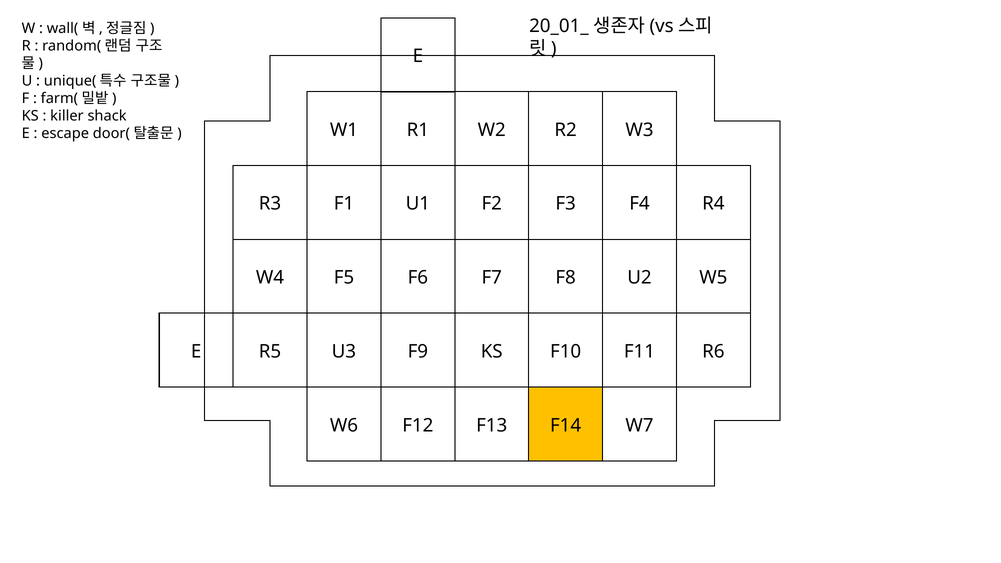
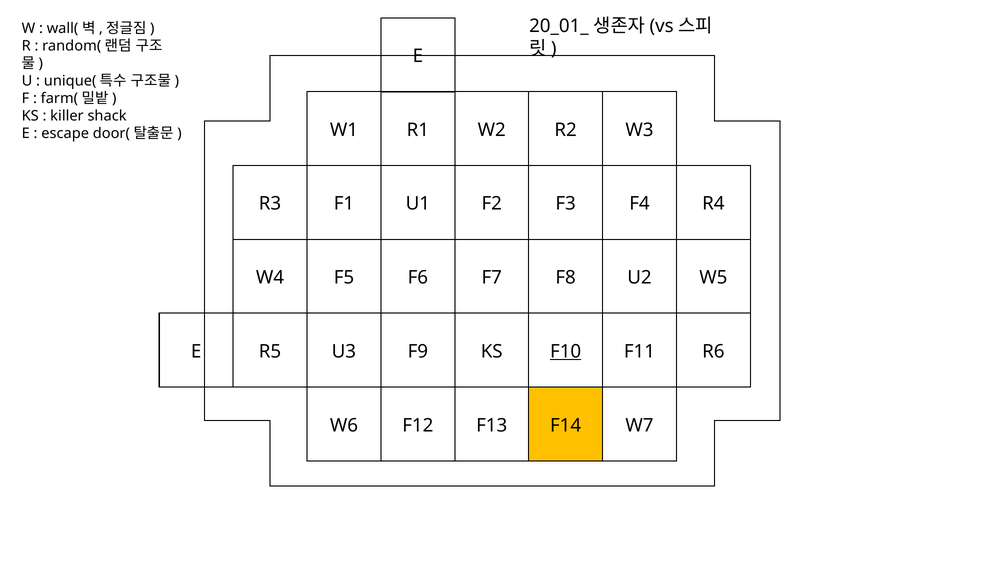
F10 underline: none -> present (566, 352)
